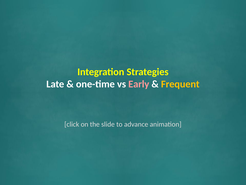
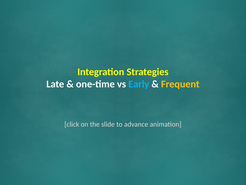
Early colour: pink -> light blue (139, 84)
